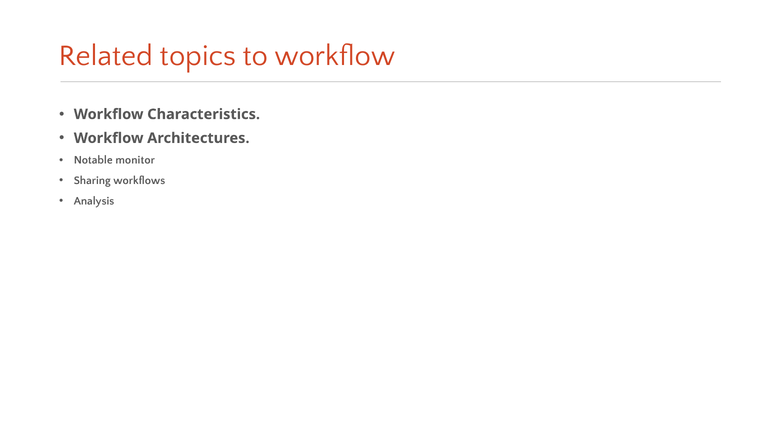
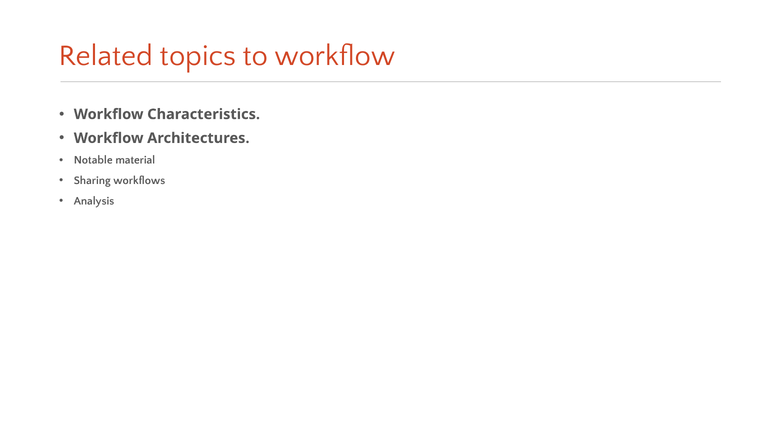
monitor: monitor -> material (135, 160)
